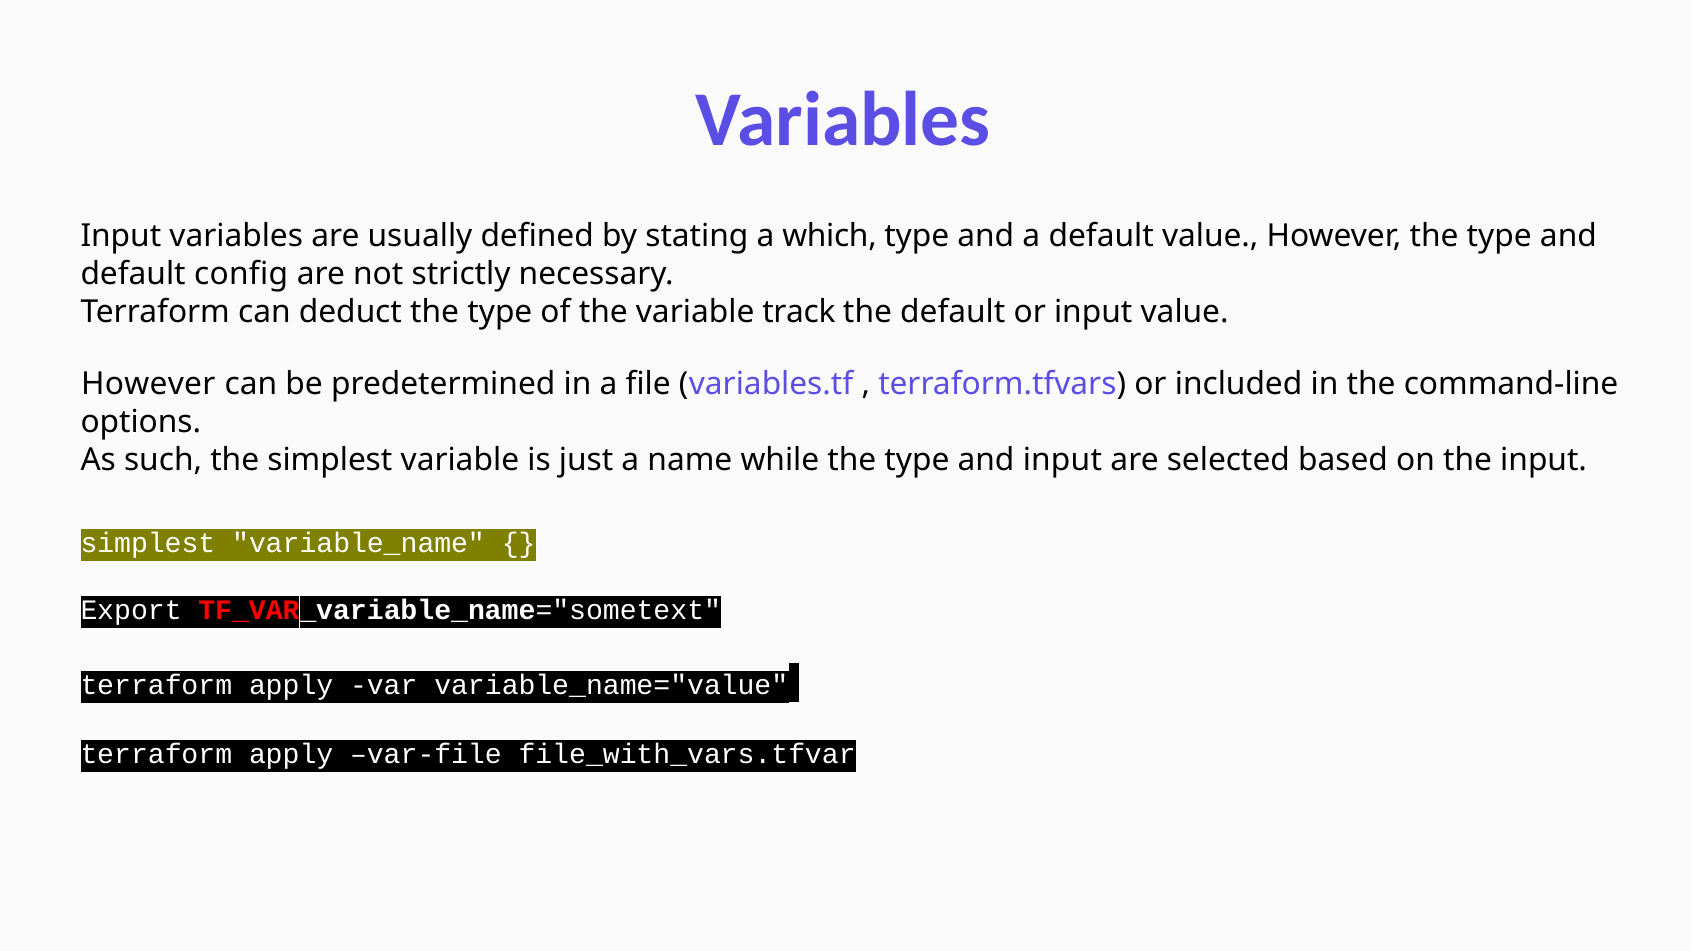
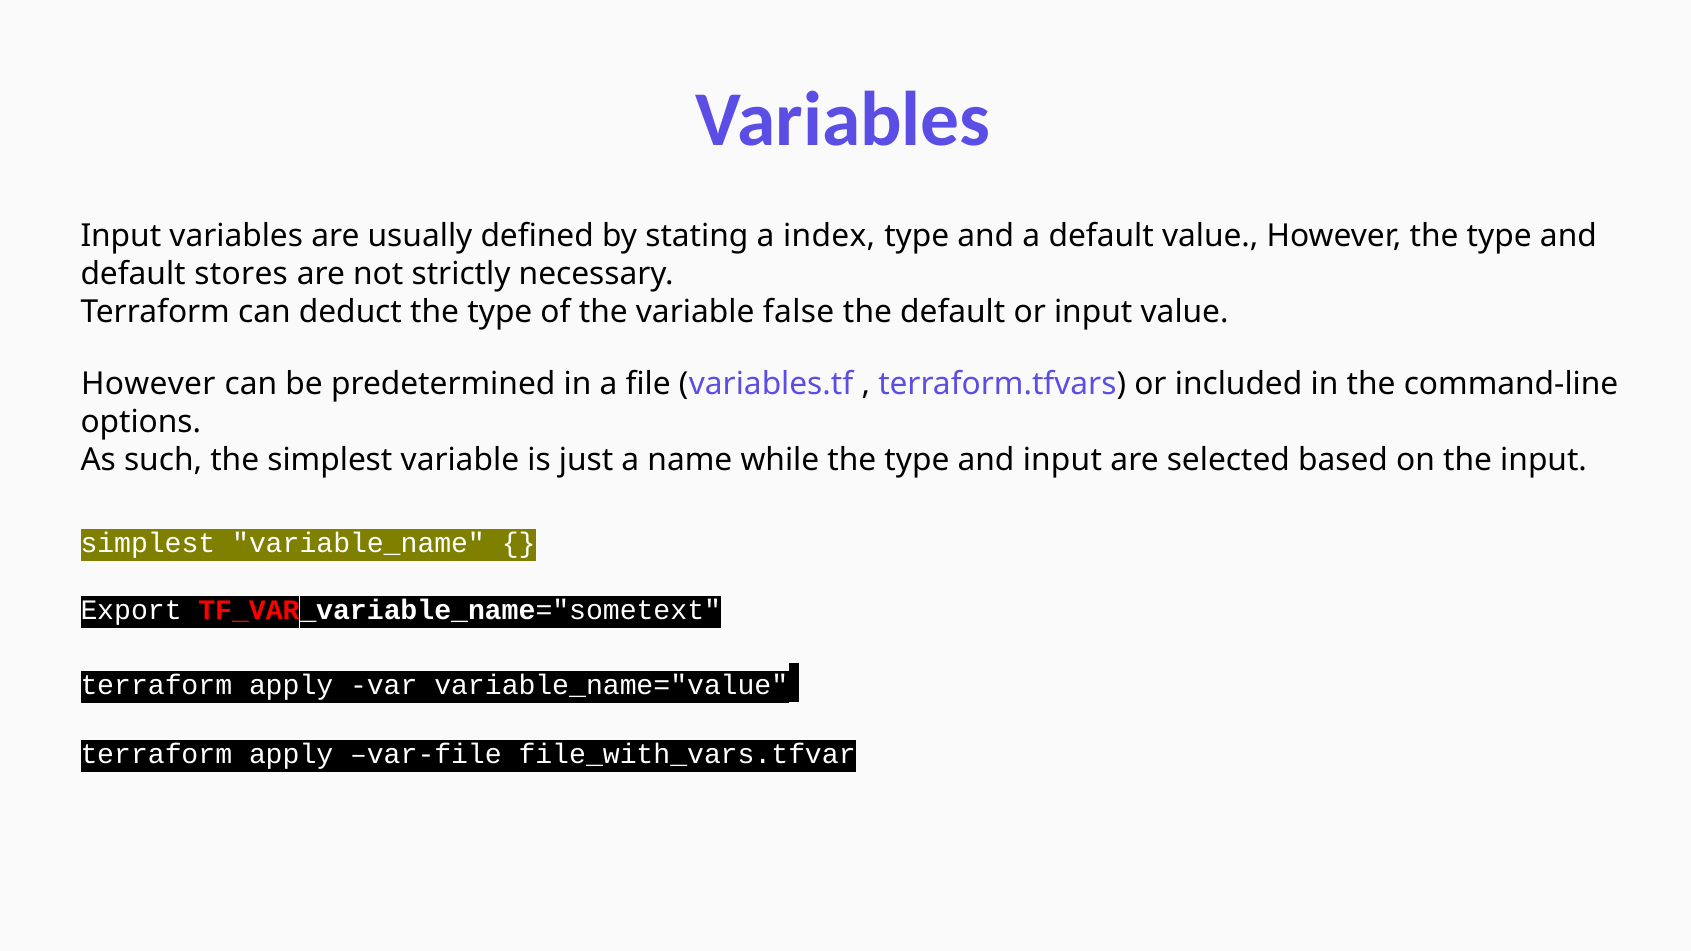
which: which -> index (829, 236)
config: config -> stores (241, 274)
track: track -> false (799, 312)
